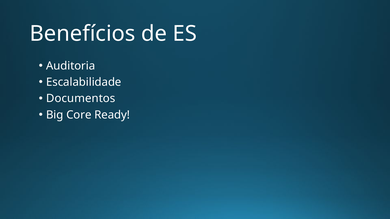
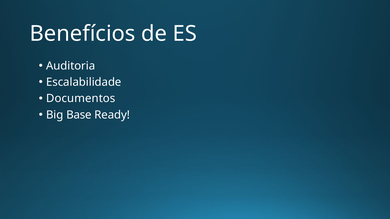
Core: Core -> Base (79, 115)
